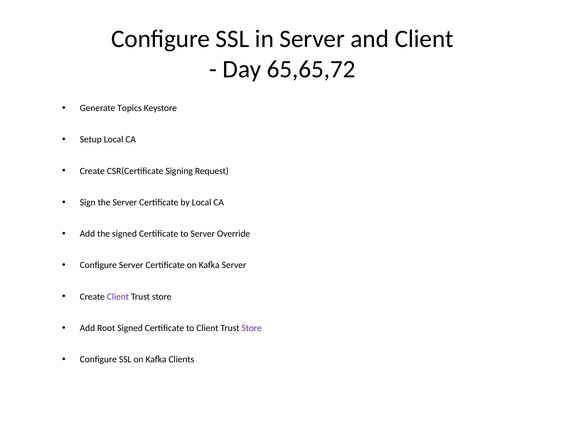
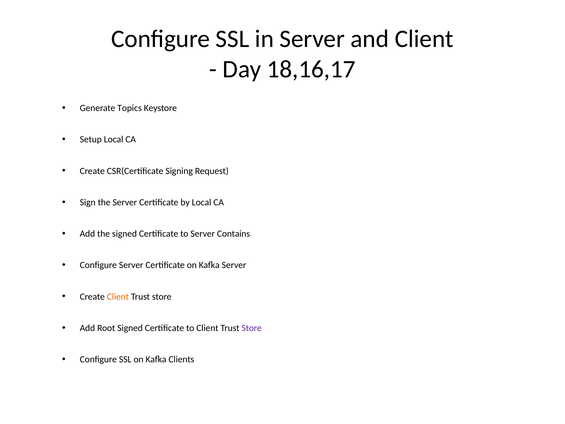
65,65,72: 65,65,72 -> 18,16,17 (311, 69)
Override: Override -> Contains (234, 234)
Client colour: purple -> orange (118, 296)
